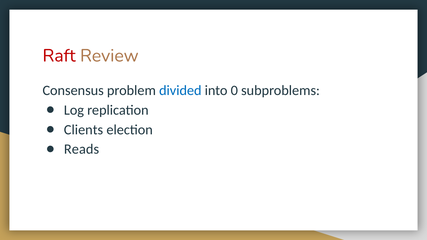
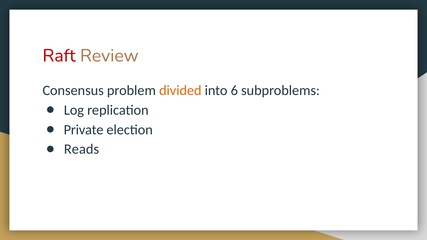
divided colour: blue -> orange (180, 91)
0: 0 -> 6 (234, 91)
Clients: Clients -> Private (84, 130)
